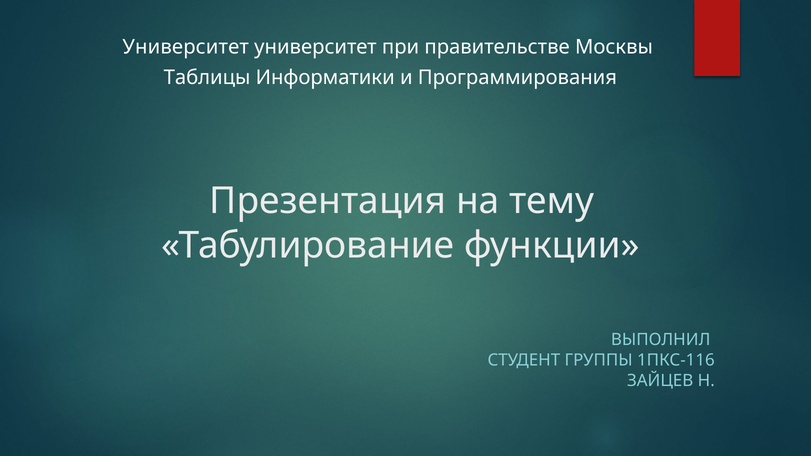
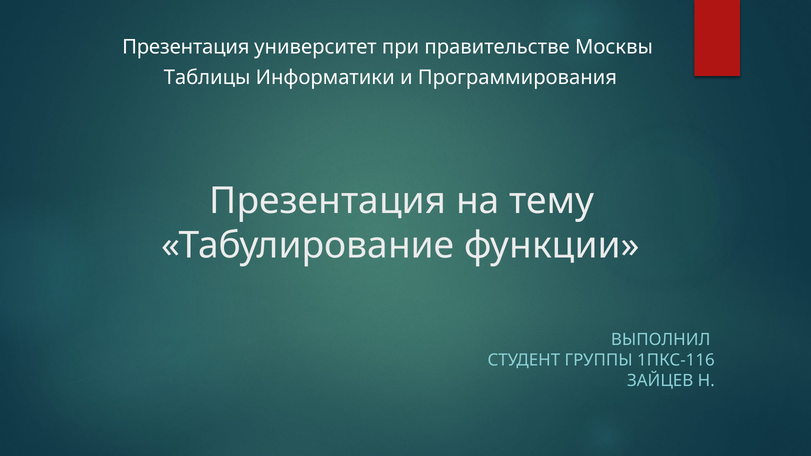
Университет: Университет -> Презентация (186, 47)
